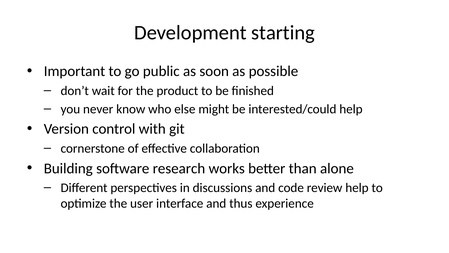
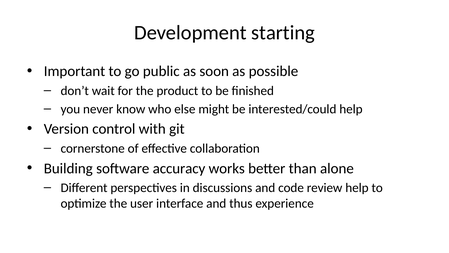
research: research -> accuracy (179, 168)
